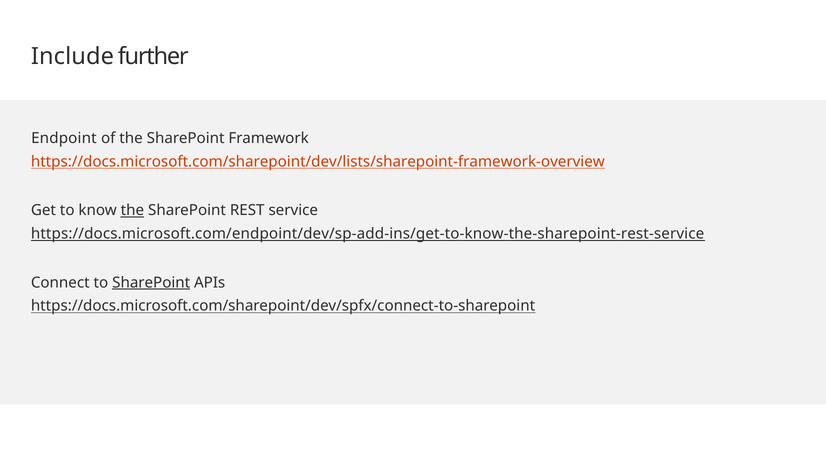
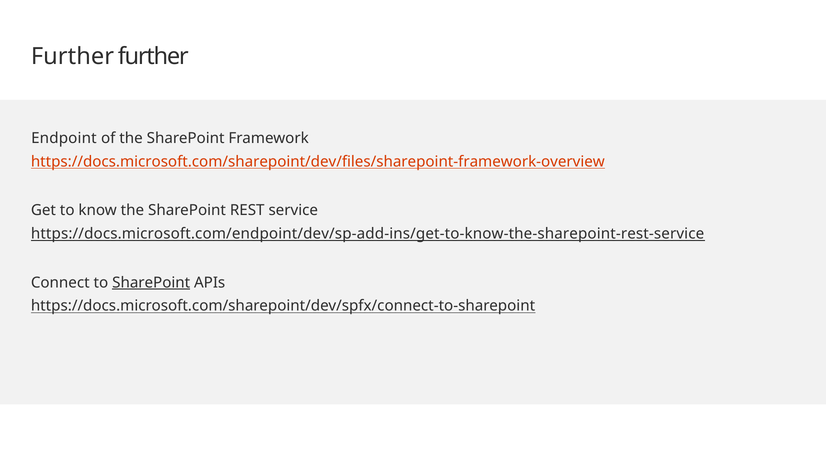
Include: Include -> Further (72, 56)
https://docs.microsoft.com/sharepoint/dev/lists/sharepoint-framework-overview: https://docs.microsoft.com/sharepoint/dev/lists/sharepoint-framework-overview -> https://docs.microsoft.com/sharepoint/dev/files/sharepoint-framework-overview (318, 162)
the underline: present -> none (132, 211)
